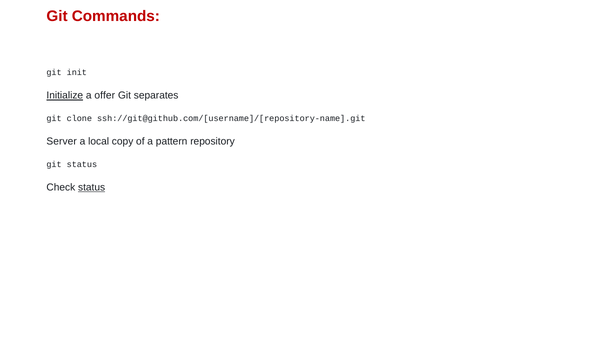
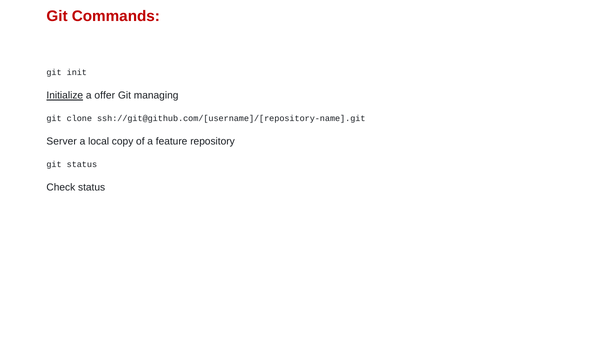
separates: separates -> managing (156, 96)
pattern: pattern -> feature (172, 142)
status underline: present -> none (92, 188)
